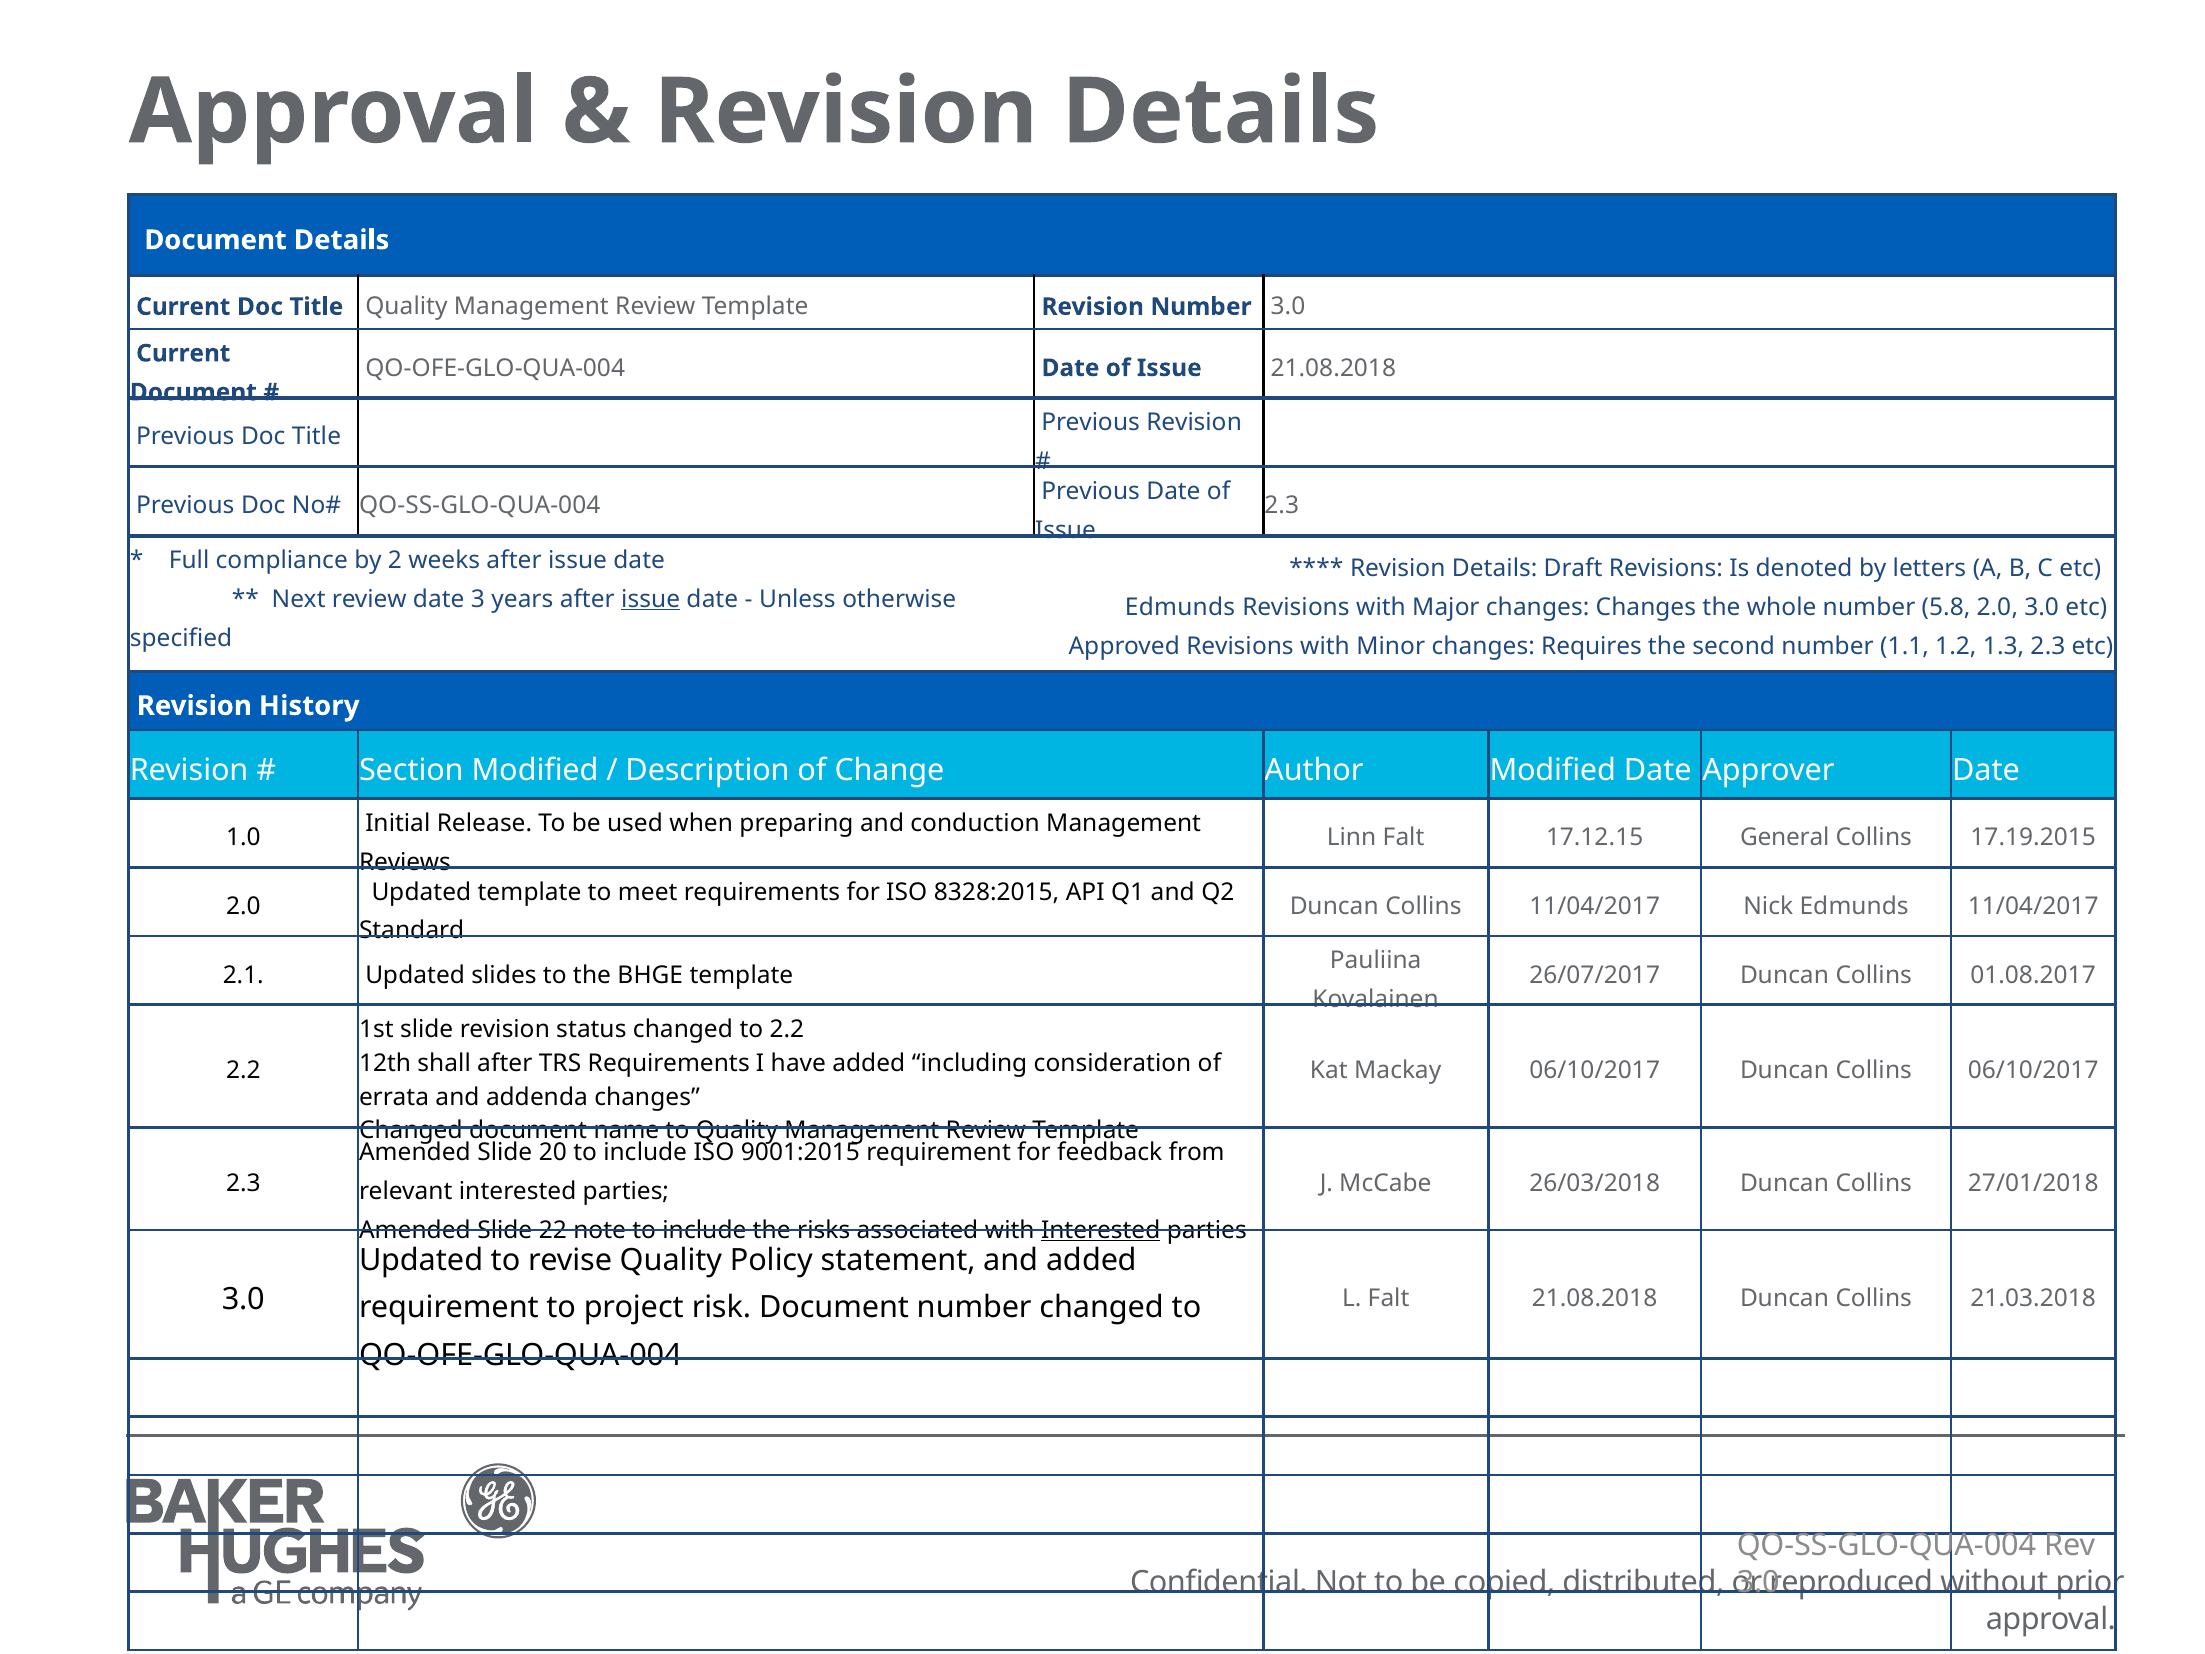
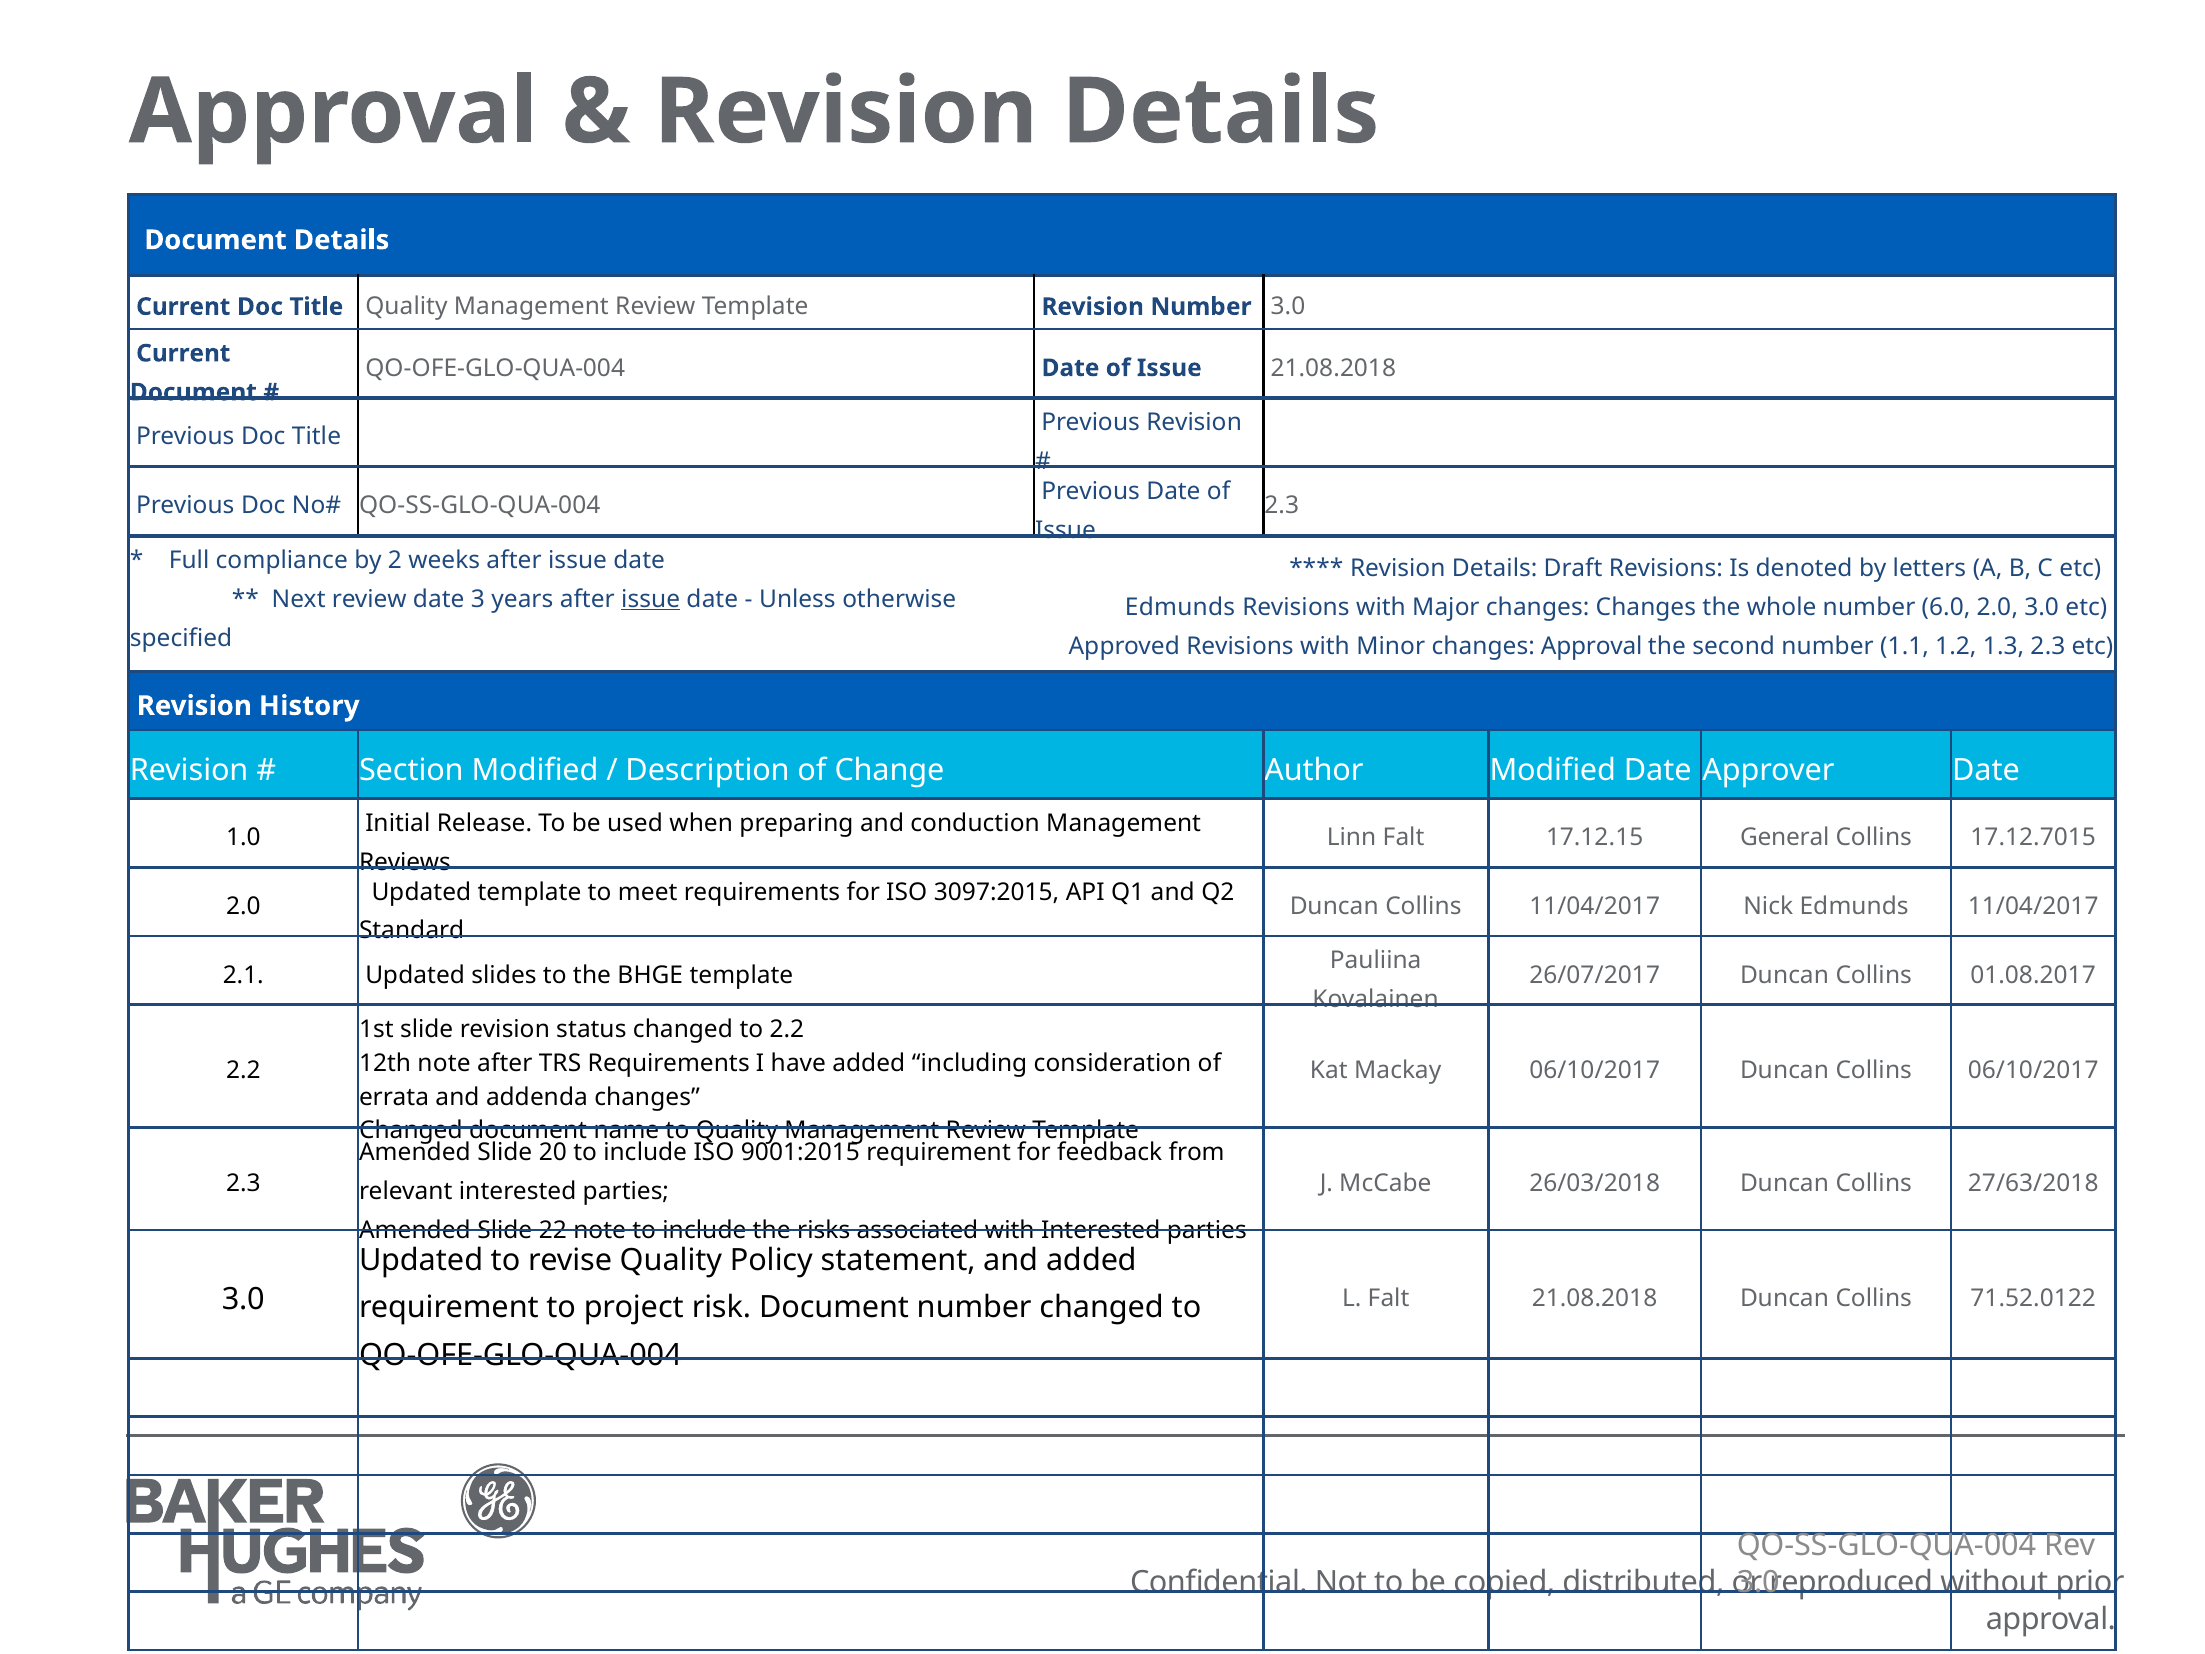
5.8: 5.8 -> 6.0 (1946, 608)
changes Requires: Requires -> Approval (1592, 646)
17.19.2015: 17.19.2015 -> 17.12.7015 (2033, 837)
8328:2015: 8328:2015 -> 3097:2015 (997, 892)
12th shall: shall -> note (444, 1063)
27/01/2018: 27/01/2018 -> 27/63/2018 (2033, 1183)
Interested underline: present -> none (1101, 1230)
21.03.2018: 21.03.2018 -> 71.52.0122 (2033, 1299)
